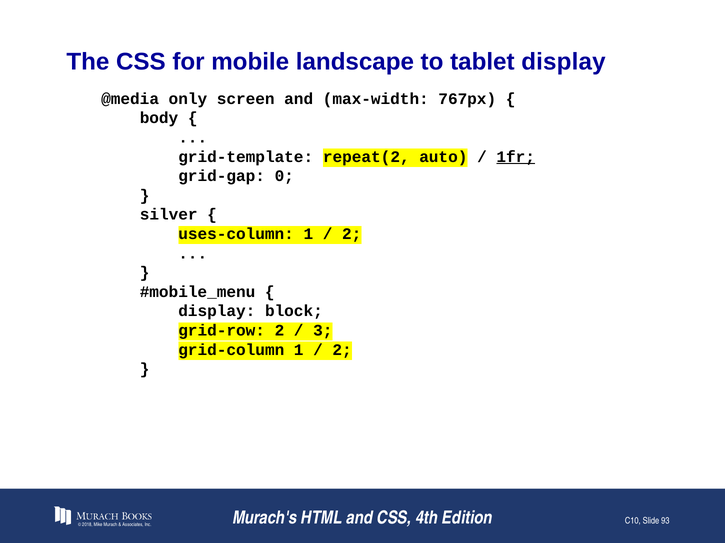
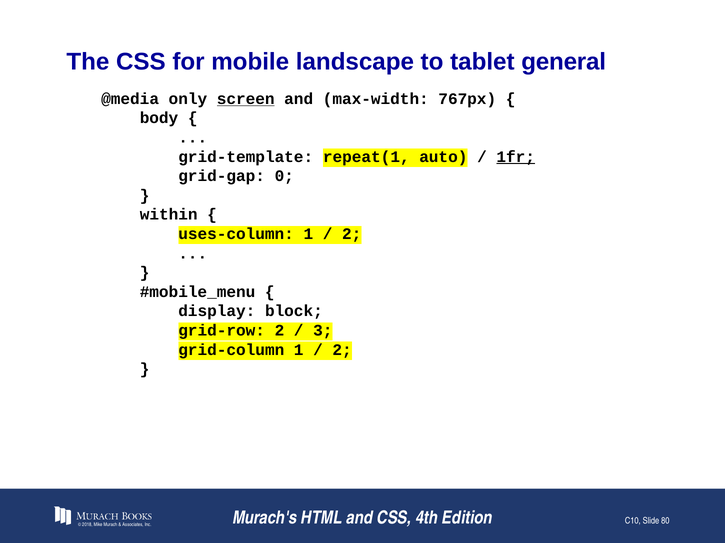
tablet display: display -> general (564, 62)
screen underline: none -> present (246, 99)
repeat(2: repeat(2 -> repeat(1 (366, 157)
silver: silver -> within (169, 215)
93: 93 -> 80 (665, 522)
